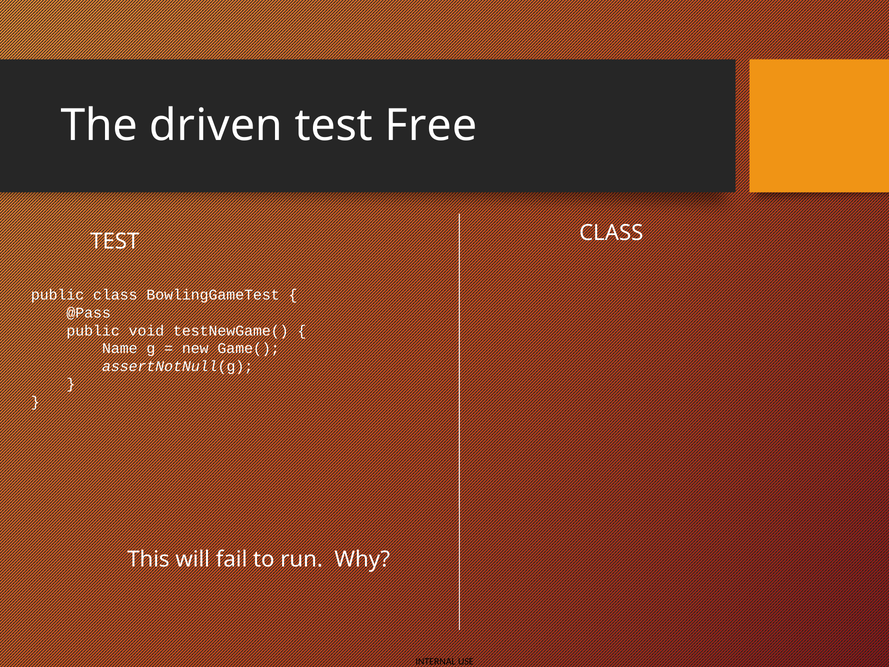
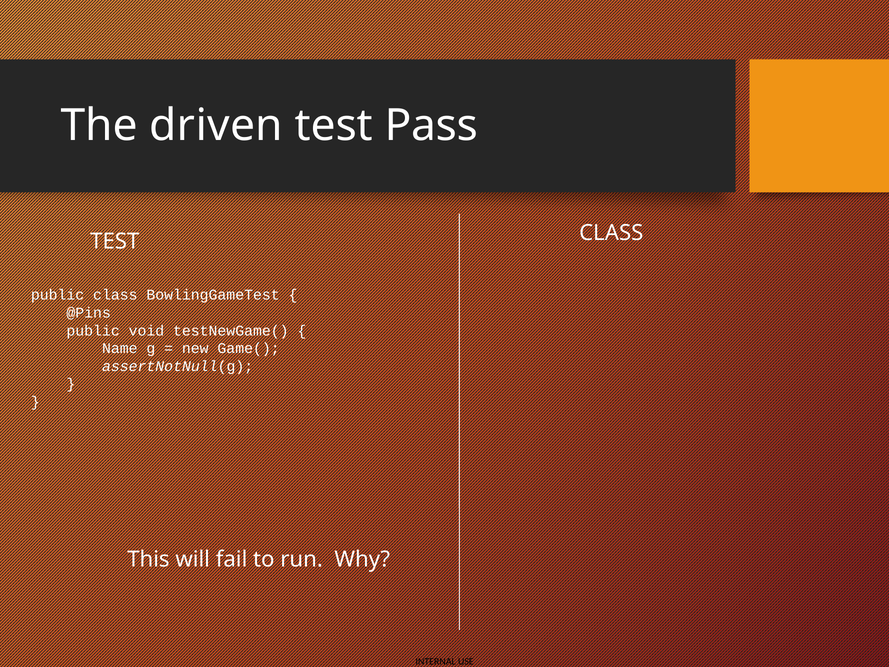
Free: Free -> Pass (431, 125)
@Pass: @Pass -> @Pins (89, 313)
